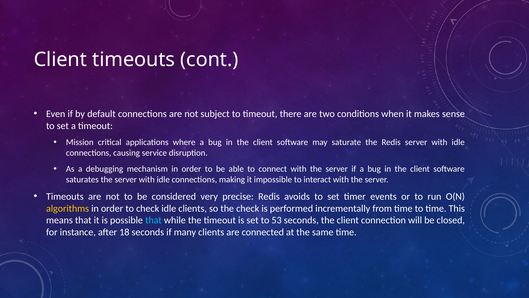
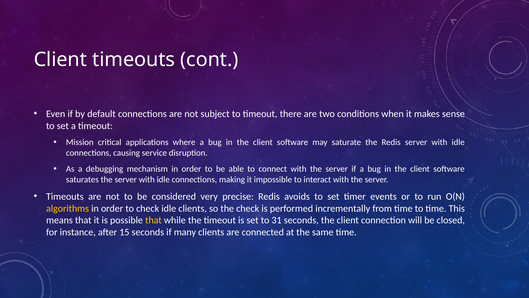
that colour: light blue -> yellow (153, 220)
53: 53 -> 31 (277, 220)
18: 18 -> 15 (124, 232)
